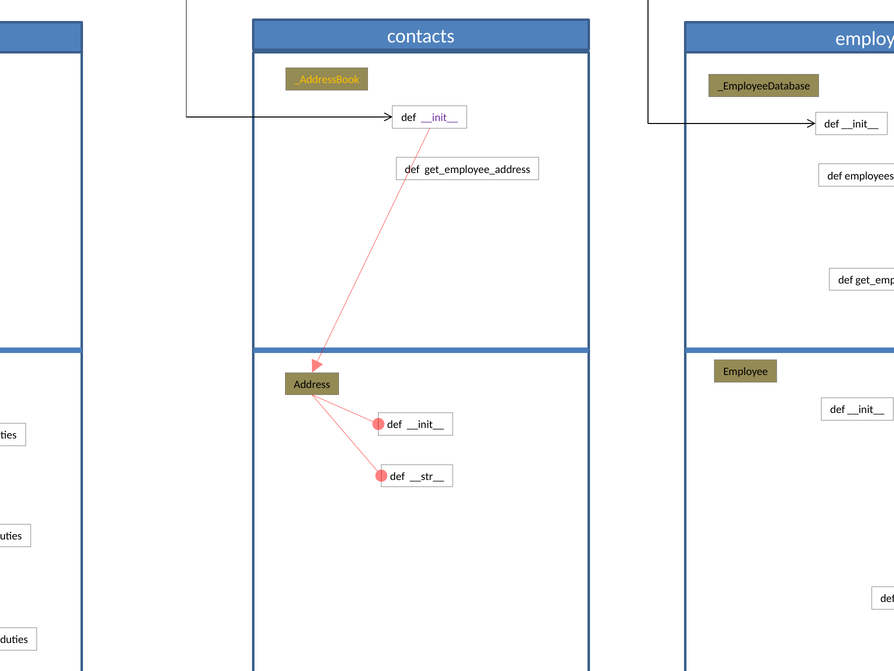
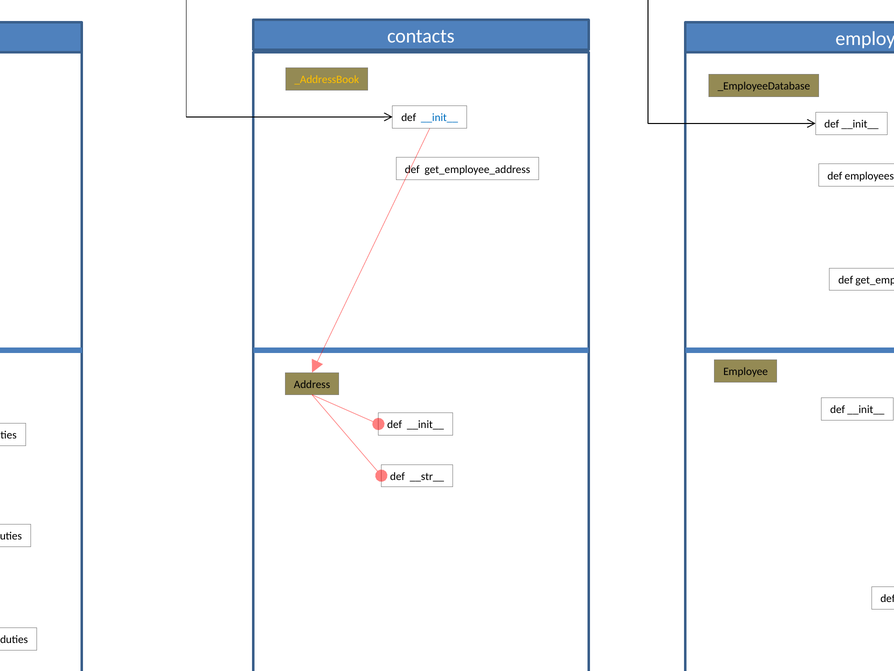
__init__ colour: purple -> blue (439, 118)
